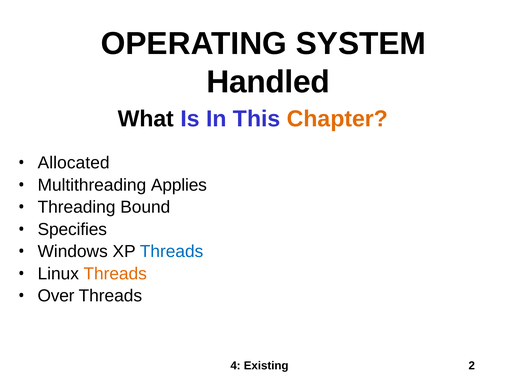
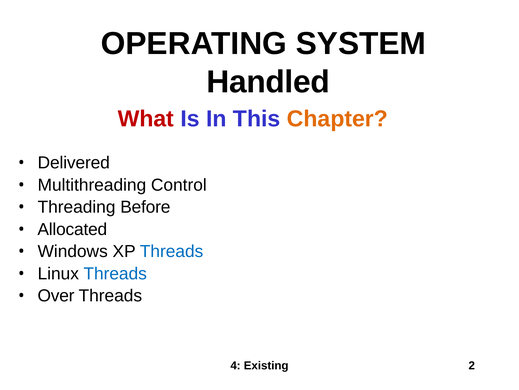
What colour: black -> red (146, 119)
Allocated: Allocated -> Delivered (74, 162)
Applies: Applies -> Control (179, 185)
Bound: Bound -> Before (145, 207)
Specifies: Specifies -> Allocated (72, 229)
Threads colour: orange -> blue (115, 273)
